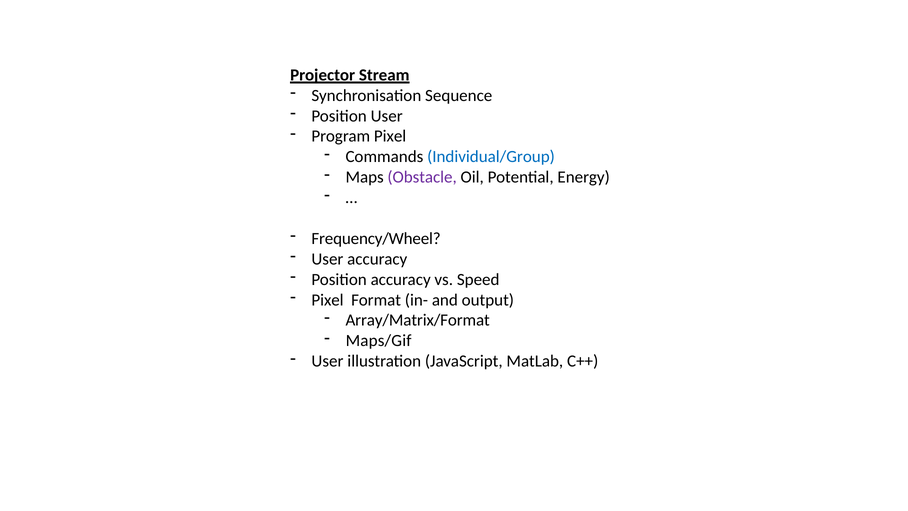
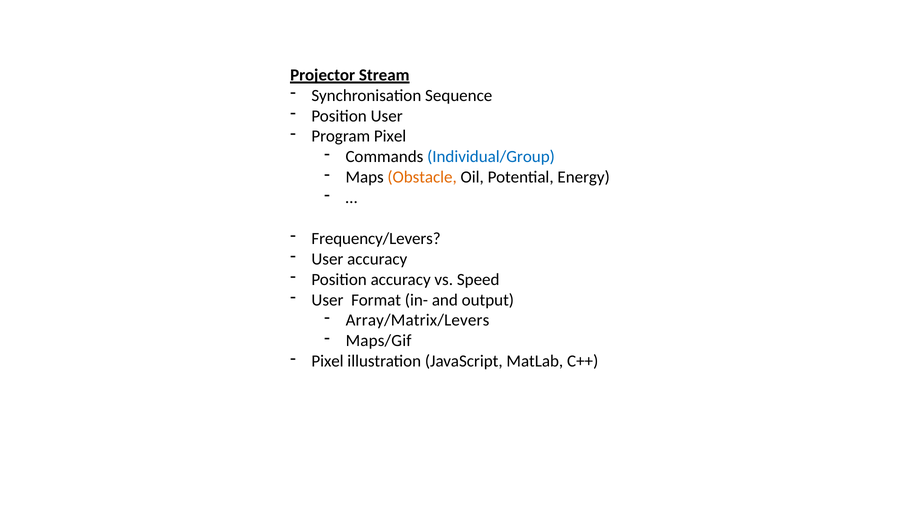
Obstacle colour: purple -> orange (422, 177)
Frequency/Wheel: Frequency/Wheel -> Frequency/Levers (376, 238)
Pixel: Pixel -> User (327, 300)
Array/Matrix/Format: Array/Matrix/Format -> Array/Matrix/Levers (418, 320)
User: User -> Pixel (328, 361)
